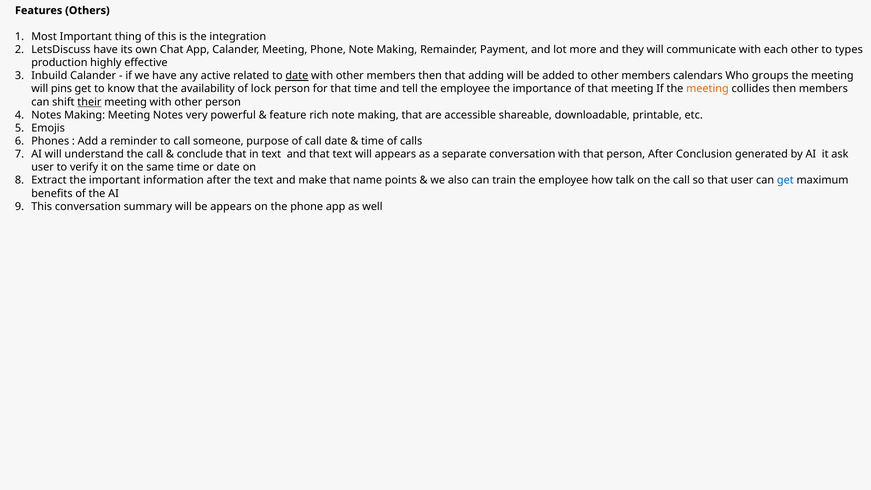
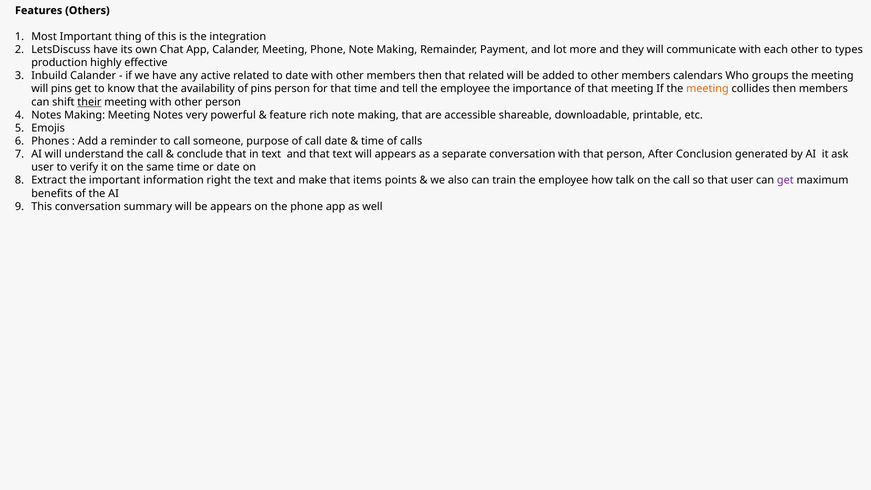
date underline: present -> none (297, 76)
that adding: adding -> related (486, 76)
of lock: lock -> pins (261, 89)
information after: after -> right (219, 180)
name: name -> items (367, 180)
get colour: blue -> purple (785, 180)
